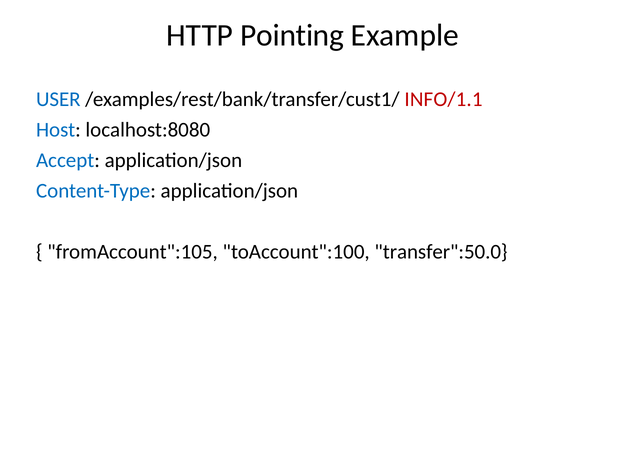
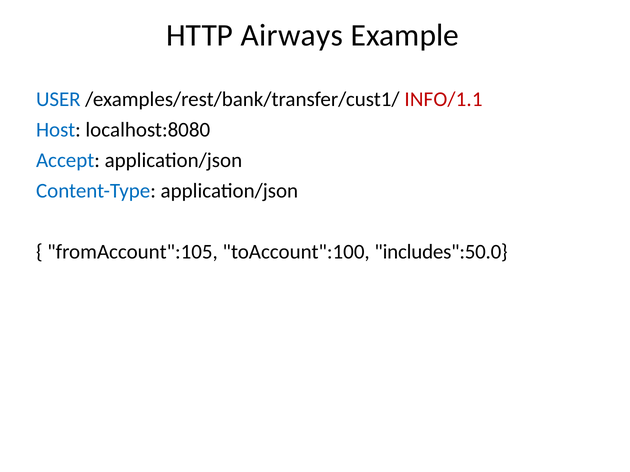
Pointing: Pointing -> Airways (292, 35)
transfer":50.0: transfer":50.0 -> includes":50.0 (441, 252)
